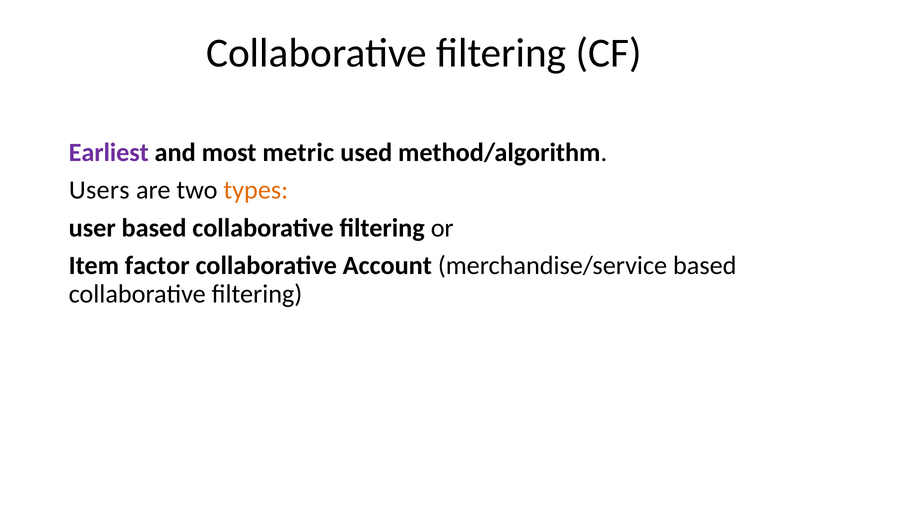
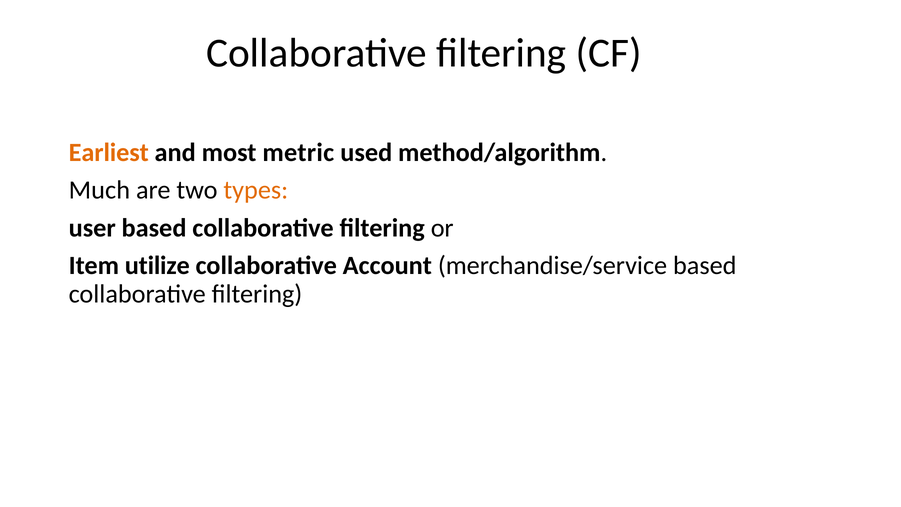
Earliest colour: purple -> orange (109, 152)
Users: Users -> Much (99, 190)
factor: factor -> utilize (157, 266)
